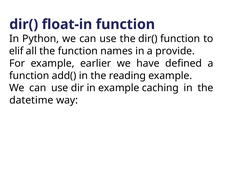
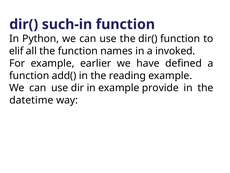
float-in: float-in -> such-in (67, 24)
provide: provide -> invoked (175, 51)
caching: caching -> provide (160, 88)
